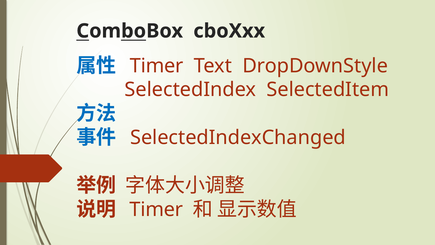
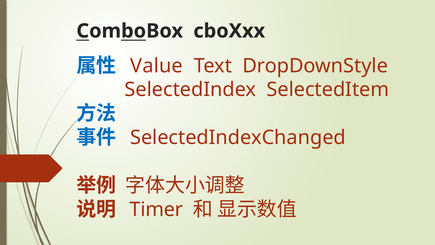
Timer: Timer -> Value (157, 66)
